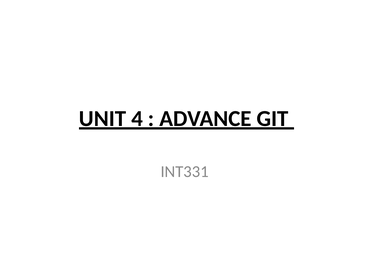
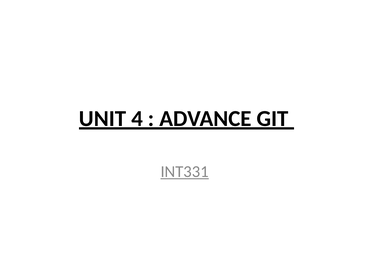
INT331 underline: none -> present (185, 171)
